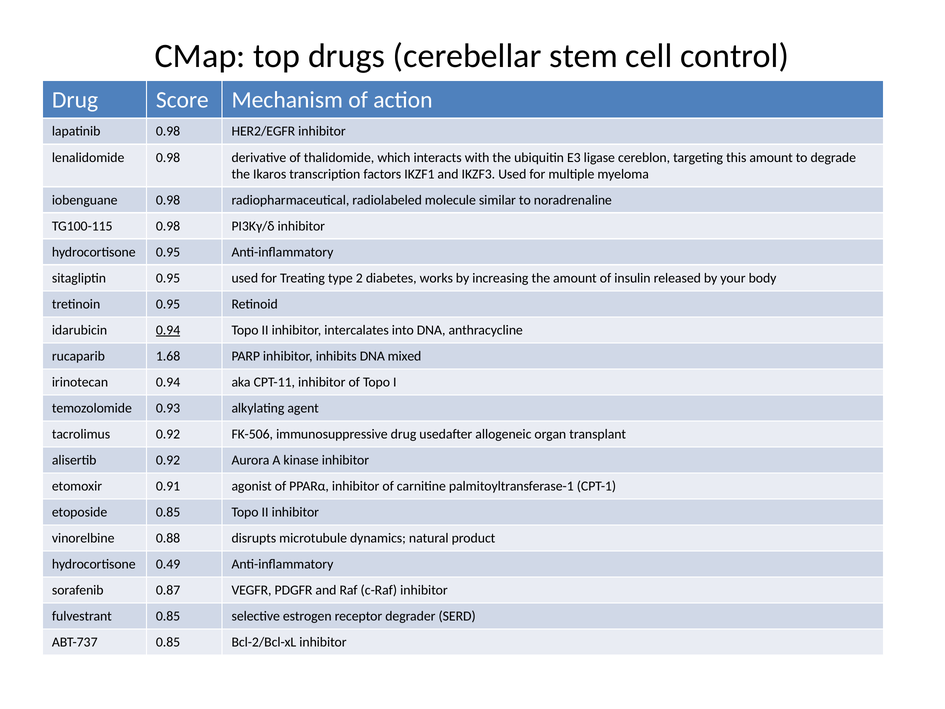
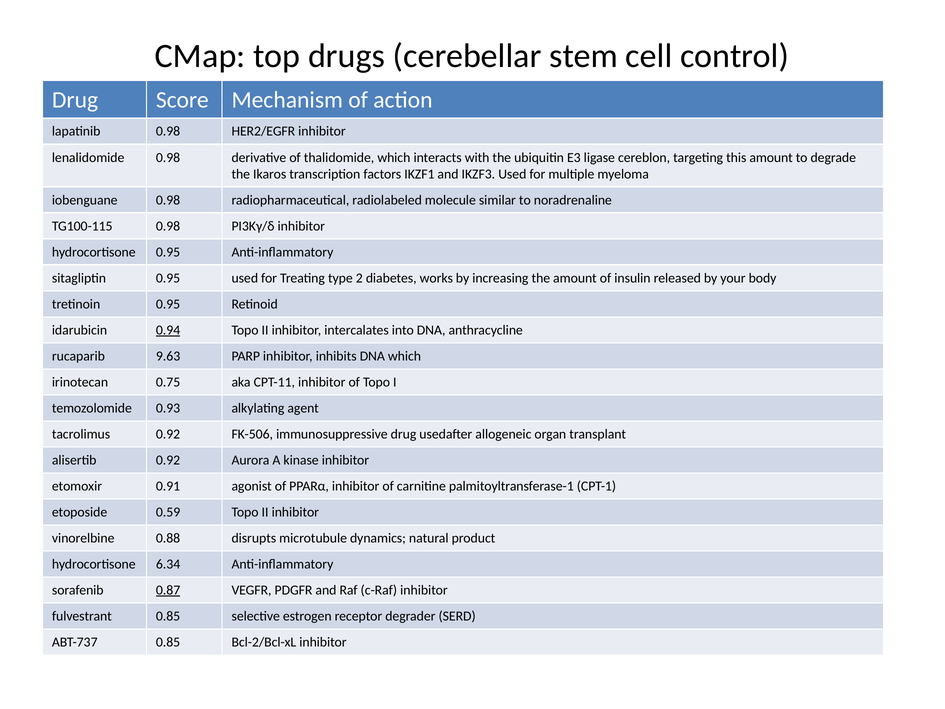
1.68: 1.68 -> 9.63 (168, 356)
DNA mixed: mixed -> which (404, 356)
irinotecan 0.94: 0.94 -> 0.75 (168, 382)
etoposide 0.85: 0.85 -> 0.59 (168, 512)
0.49: 0.49 -> 6.34 (168, 564)
0.87 underline: none -> present (168, 590)
